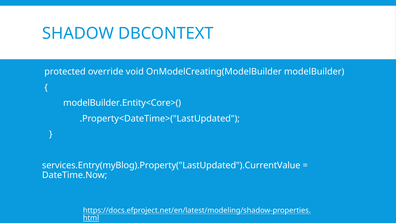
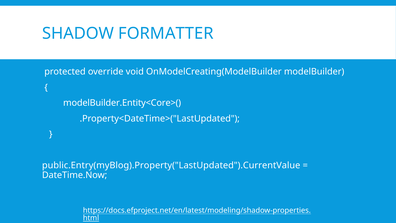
DBCONTEXT: DBCONTEXT -> FORMATTER (166, 33)
services.Entry(myBlog).Property("LastUpdated").CurrentValue: services.Entry(myBlog).Property("LastUpdated").CurrentValue -> public.Entry(myBlog).Property("LastUpdated").CurrentValue (171, 165)
